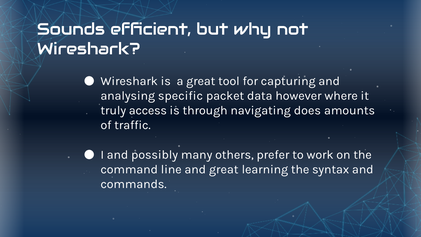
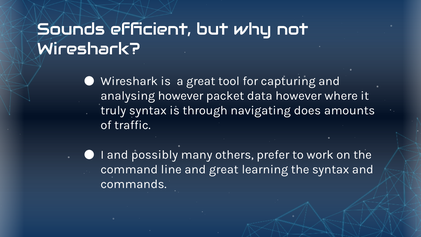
analysing specific: specific -> however (181, 96)
truly access: access -> syntax (148, 110)
